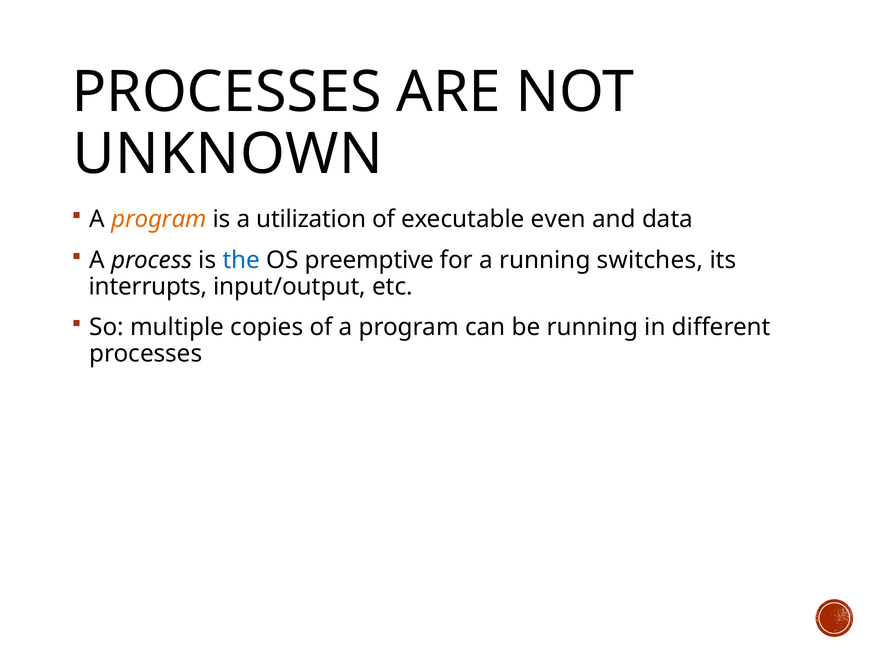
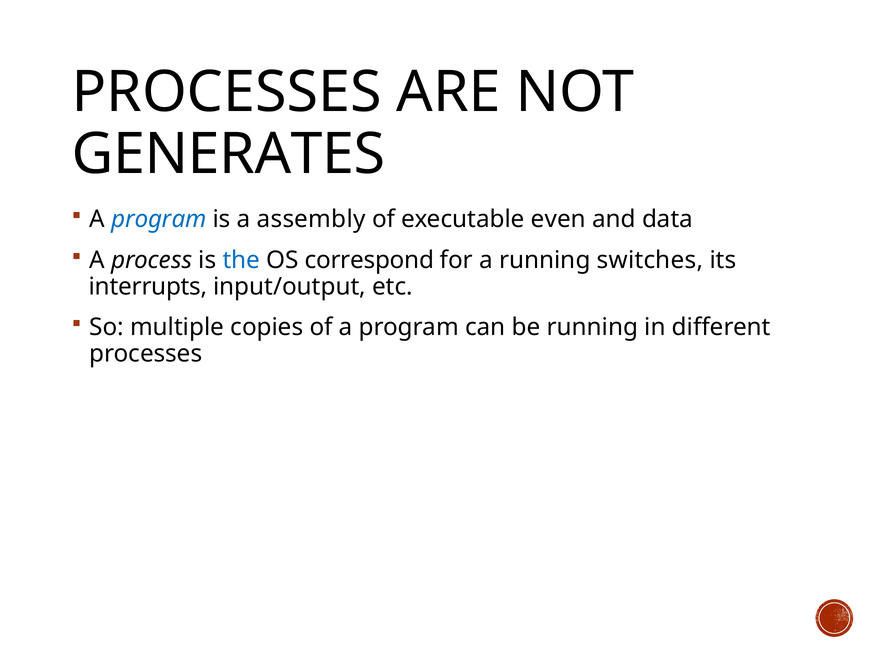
UNKNOWN: UNKNOWN -> GENERATES (229, 154)
program colour: orange -> blue (159, 219)
utilization: utilization -> assembly (311, 219)
preemptive: preemptive -> correspond (369, 260)
